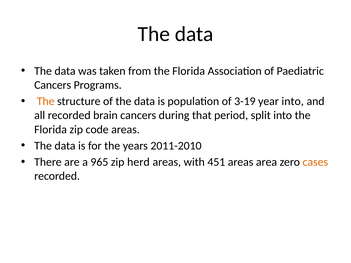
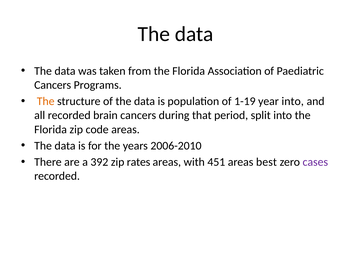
3-19: 3-19 -> 1-19 (245, 101)
2011-2010: 2011-2010 -> 2006-2010 (176, 146)
965: 965 -> 392 (99, 162)
herd: herd -> rates (139, 162)
area: area -> best (266, 162)
cases colour: orange -> purple (315, 162)
